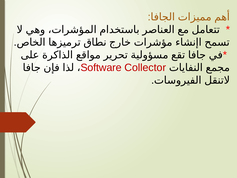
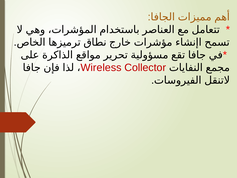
Software: Software -> Wireless (101, 67)
